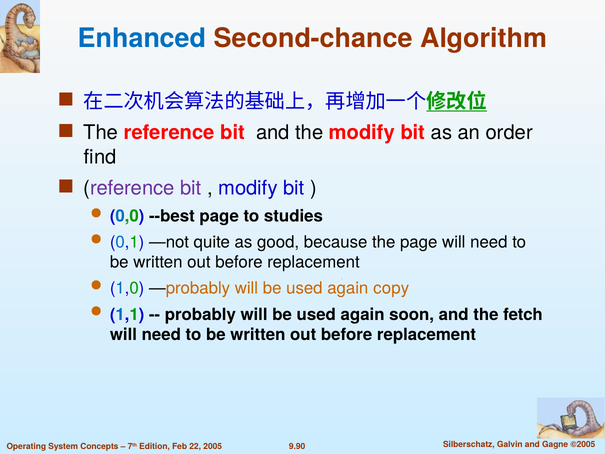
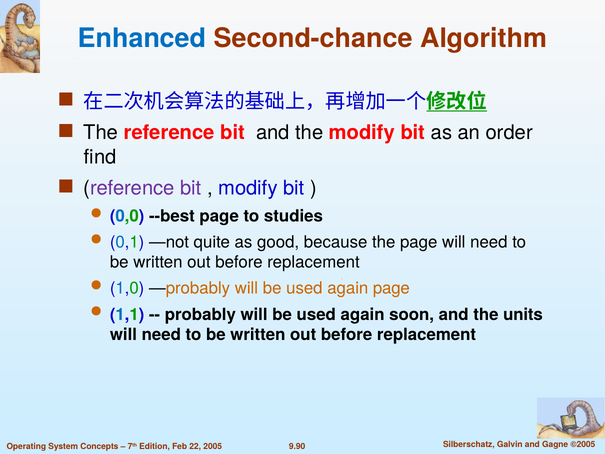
again copy: copy -> page (391, 288)
fetch: fetch -> units (523, 314)
